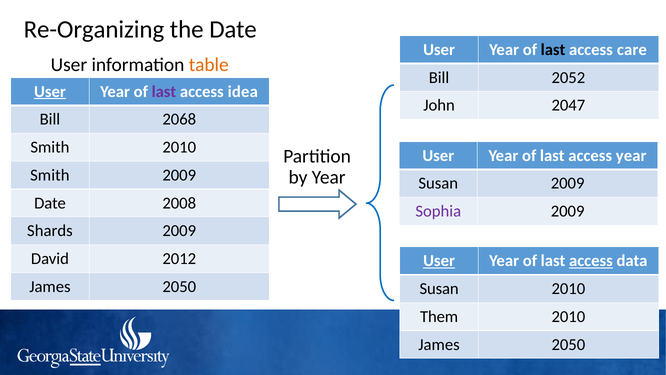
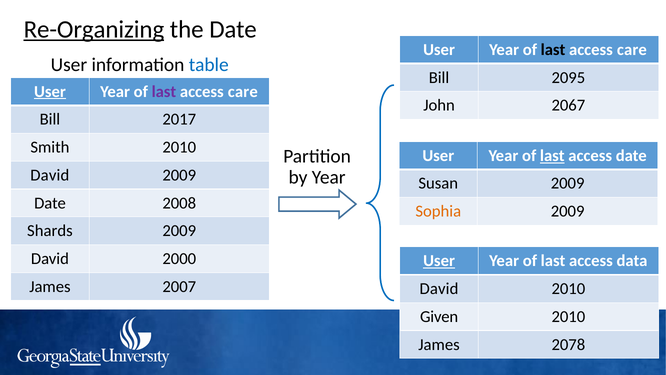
Re-Organizing underline: none -> present (94, 30)
table colour: orange -> blue (209, 65)
2052: 2052 -> 2095 (568, 78)
idea: idea -> care (243, 91)
2047: 2047 -> 2067 (568, 105)
2068: 2068 -> 2017 (179, 119)
last underline: none -> present (552, 155)
access year: year -> date (631, 155)
Smith: Smith -> David (50, 175)
Sophia colour: purple -> orange (438, 211)
2012: 2012 -> 2000 (179, 259)
access underline: present -> none (591, 261)
2050: 2050 -> 2007 (179, 286)
Susan: Susan -> David (439, 289)
Them: Them -> Given (439, 316)
2050: 2050 -> 2078 (568, 344)
